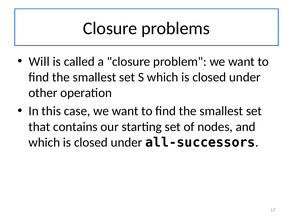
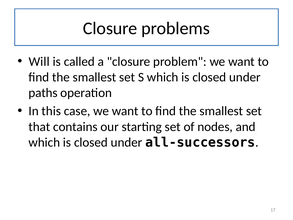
other: other -> paths (43, 93)
